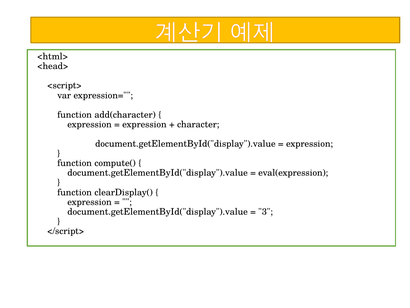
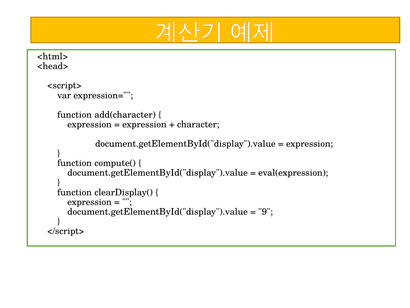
3: 3 -> 9 (266, 211)
